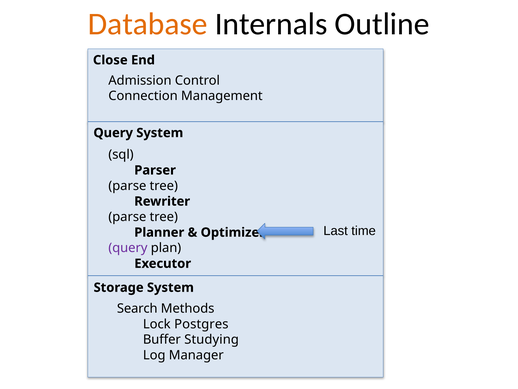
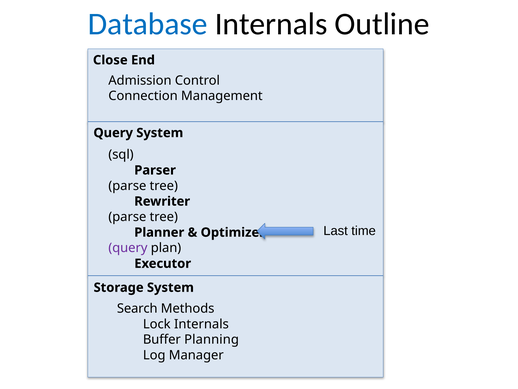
Database colour: orange -> blue (148, 24)
Lock Postgres: Postgres -> Internals (201, 324)
Studying: Studying -> Planning (212, 339)
